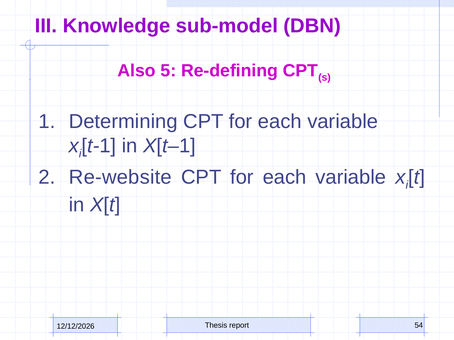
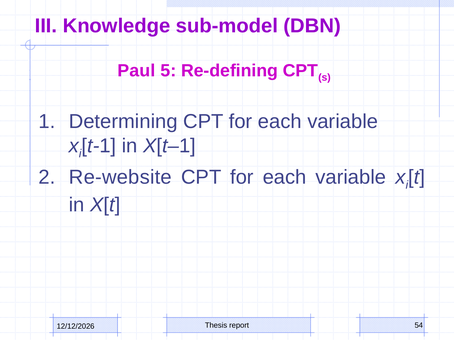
Also: Also -> Paul (137, 71)
